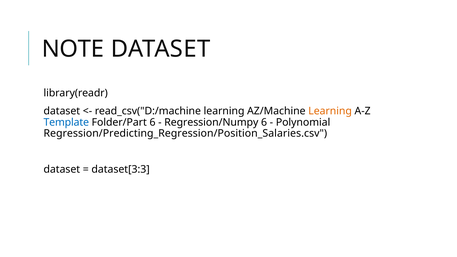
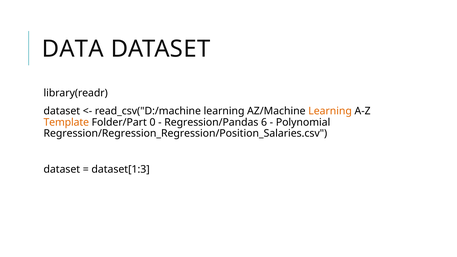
NOTE: NOTE -> DATA (73, 49)
Template colour: blue -> orange (66, 122)
Folder/Part 6: 6 -> 0 (153, 122)
Regression/Numpy: Regression/Numpy -> Regression/Pandas (211, 122)
Regression/Predicting_Regression/Position_Salaries.csv: Regression/Predicting_Regression/Position_Salaries.csv -> Regression/Regression_Regression/Position_Salaries.csv (185, 134)
dataset[3:3: dataset[3:3 -> dataset[1:3 (121, 170)
